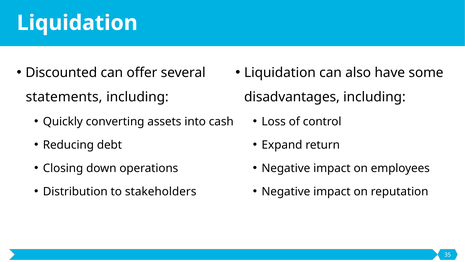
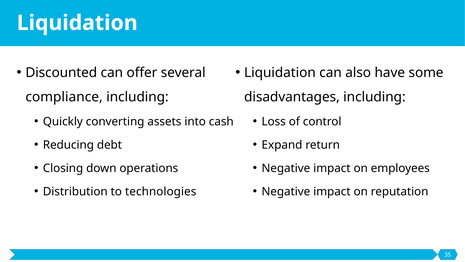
statements: statements -> compliance (64, 97)
stakeholders: stakeholders -> technologies (161, 191)
